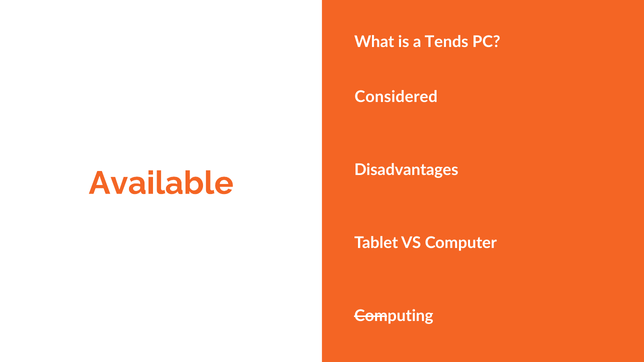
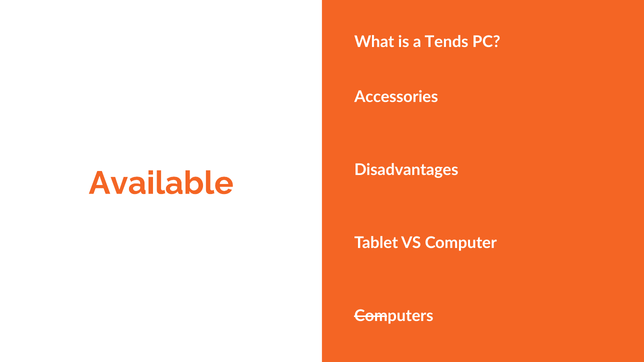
Considered: Considered -> Accessories (396, 97)
Computing: Computing -> Computers (394, 316)
